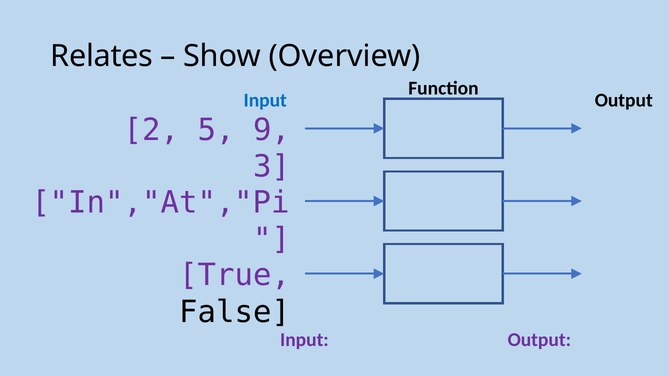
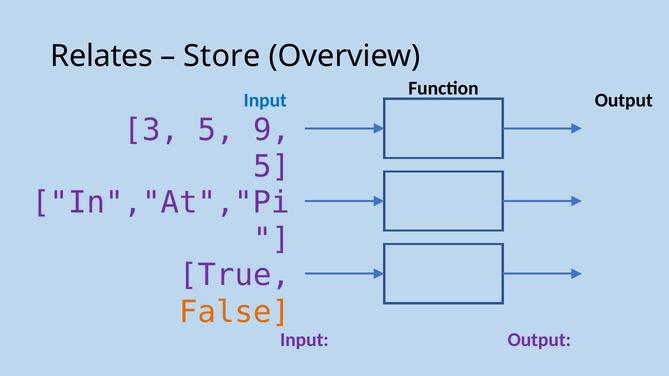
Show: Show -> Store (222, 56)
2: 2 -> 3 (152, 130)
3: 3 -> 5 (272, 167)
False colour: black -> orange (235, 312)
